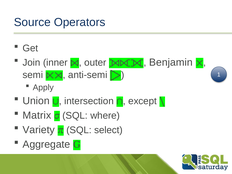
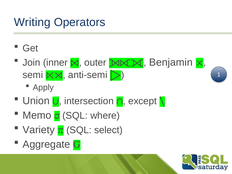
Source: Source -> Writing (32, 22)
Matrix: Matrix -> Memo (37, 115)
